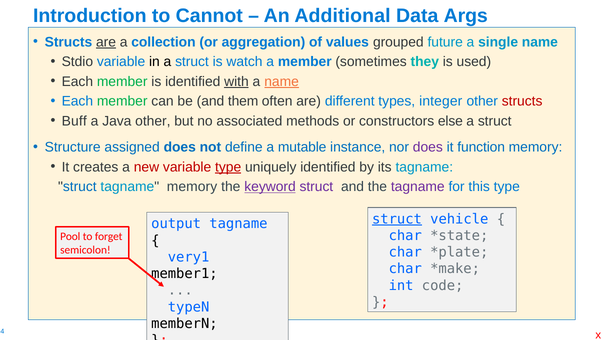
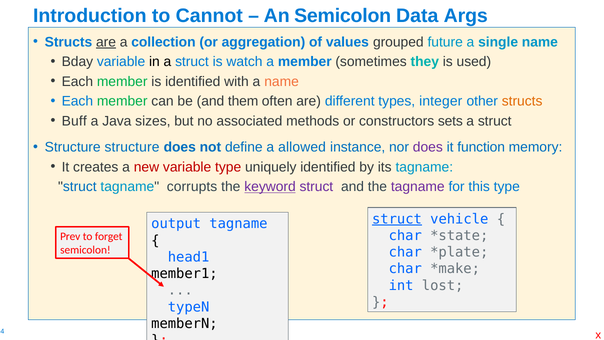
An Additional: Additional -> Semicolon (343, 16)
Stdio: Stdio -> Bday (77, 62)
with underline: present -> none (236, 82)
name underline: present -> none (282, 82)
structs colour: red -> orange (522, 101)
Java other: other -> sizes (153, 121)
else: else -> sets (450, 121)
Structure assigned: assigned -> structure (132, 147)
mutable: mutable -> allowed (302, 147)
type underline: present -> none (228, 167)
tagname memory: memory -> corrupts (192, 187)
Pool: Pool -> Prev (70, 236)
very1: very1 -> head1 (189, 257)
code: code -> lost (443, 285)
